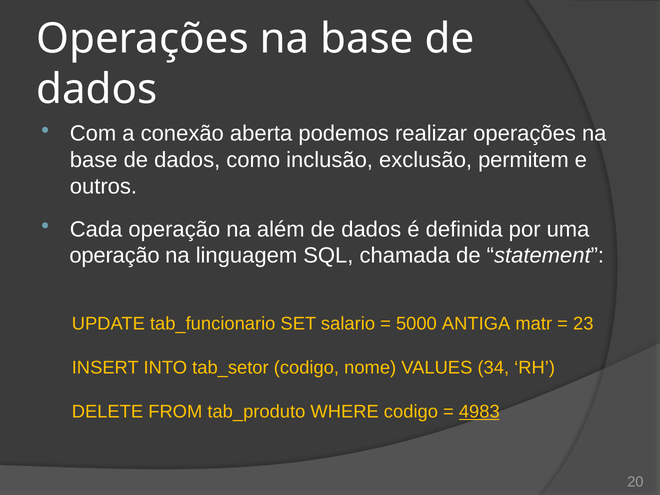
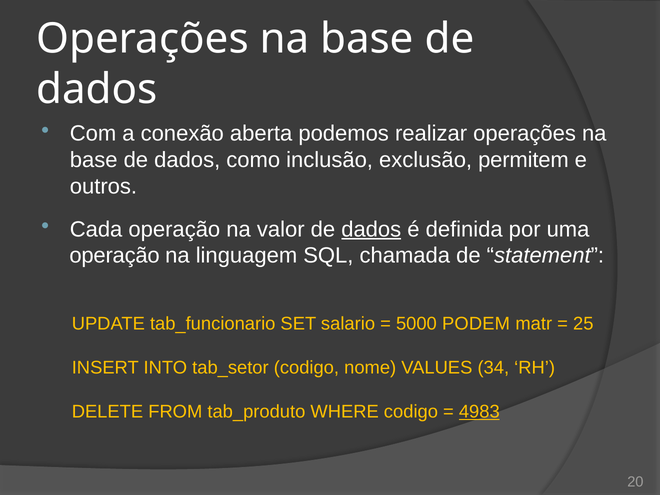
além: além -> valor (281, 229)
dados underline: none -> present (371, 229)
ANTIGA: ANTIGA -> PODEM (476, 324)
23: 23 -> 25 (583, 324)
